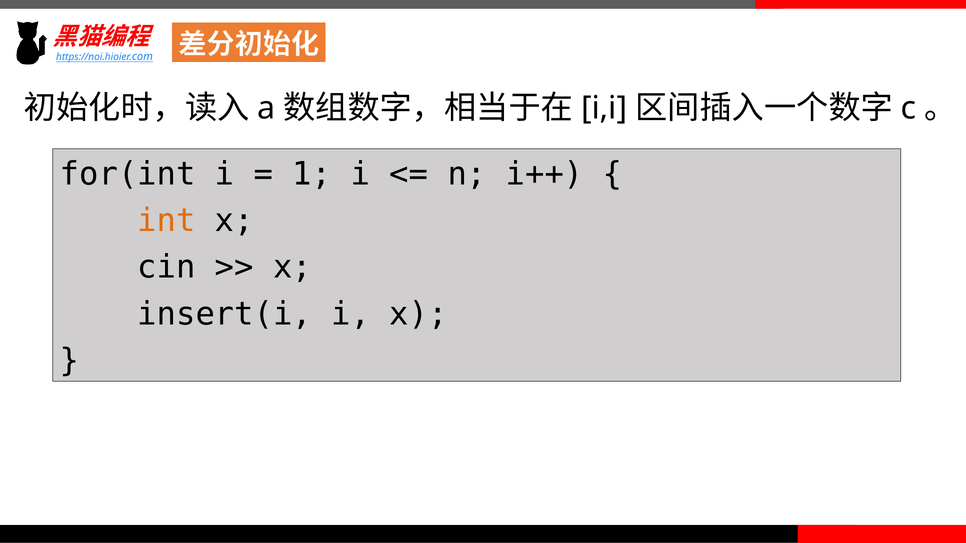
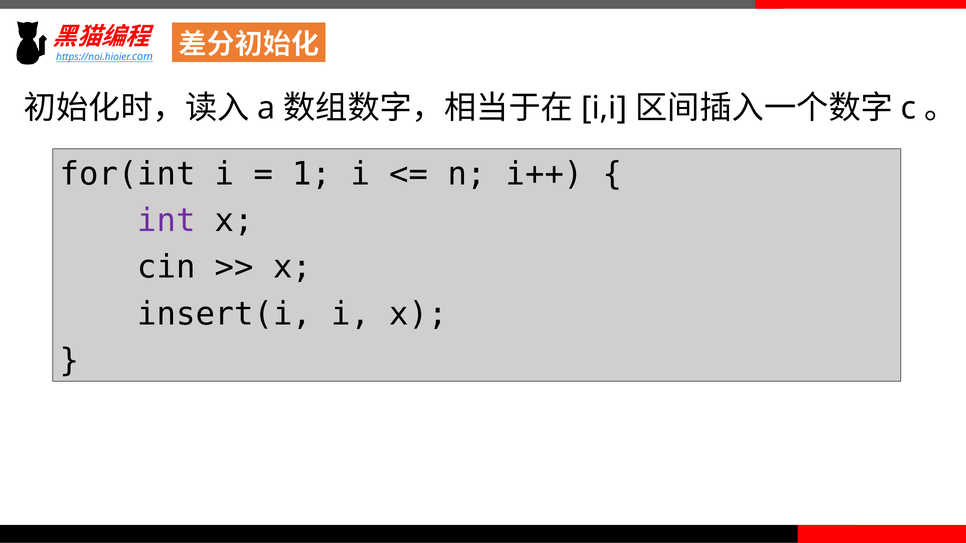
int colour: orange -> purple (166, 221)
